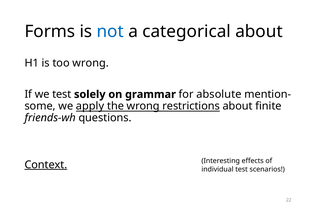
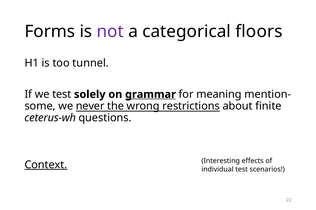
not colour: blue -> purple (110, 31)
categorical about: about -> floors (259, 31)
too wrong: wrong -> tunnel (91, 63)
grammar underline: none -> present (150, 95)
absolute: absolute -> meaning (219, 95)
apply: apply -> never (90, 106)
friends-wh: friends-wh -> ceterus-wh (50, 118)
